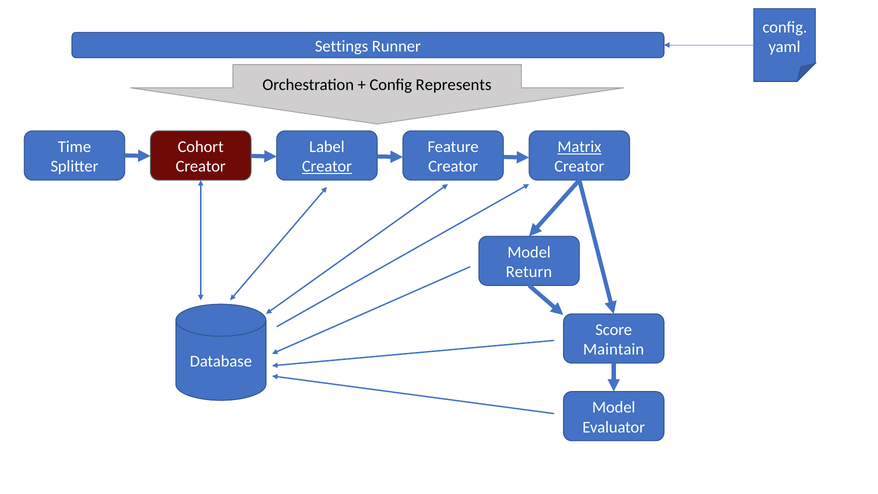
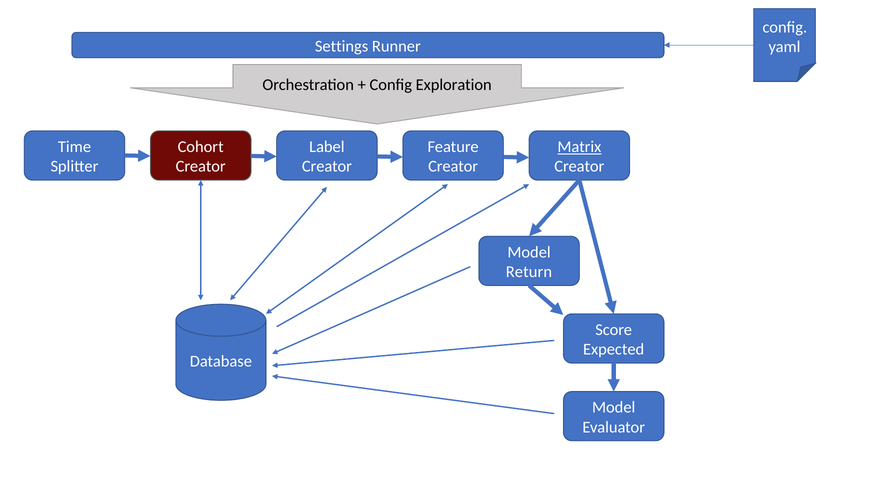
Represents: Represents -> Exploration (454, 85)
Creator underline: present -> none (327, 166)
Maintain: Maintain -> Expected (614, 349)
